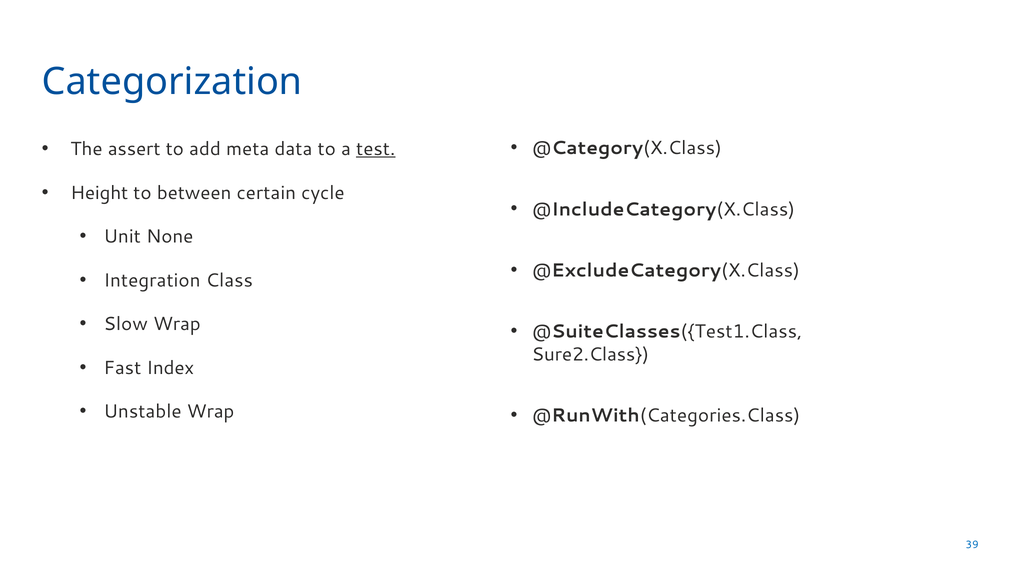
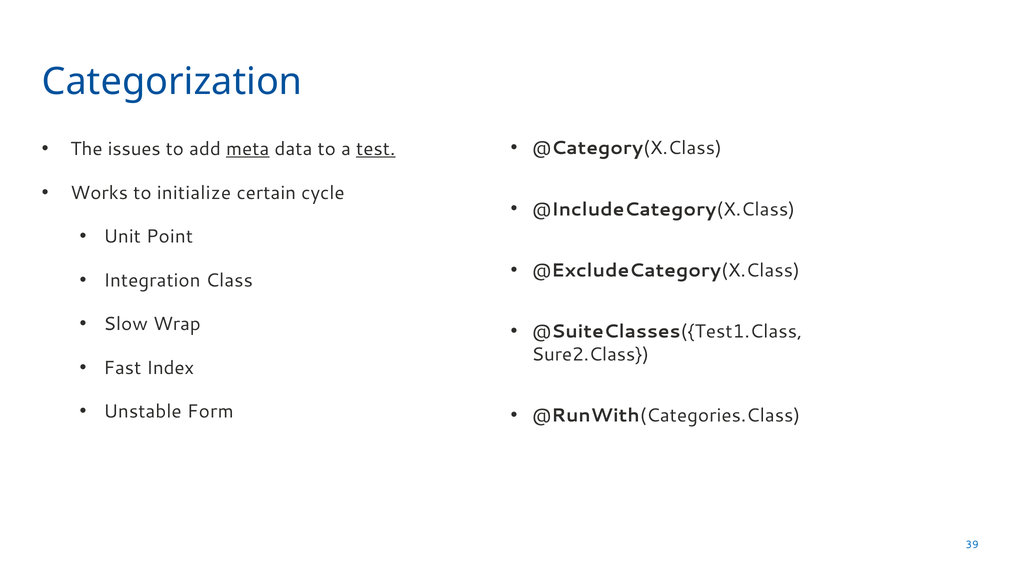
assert: assert -> issues (134, 149)
meta underline: none -> present (248, 149)
Height: Height -> Works (99, 193)
between: between -> initialize (194, 193)
None: None -> Point (170, 237)
Unstable Wrap: Wrap -> Form (210, 412)
